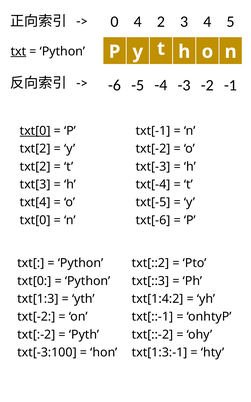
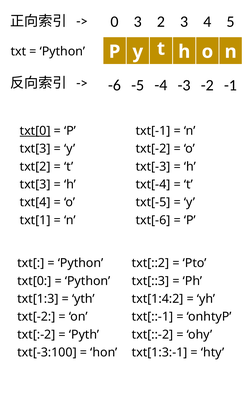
0 4: 4 -> 3 (138, 22)
txt underline: present -> none (18, 51)
txt[2: txt[2 -> txt[3 (35, 149)
txt[0: txt[0 -> txt[1 (35, 220)
